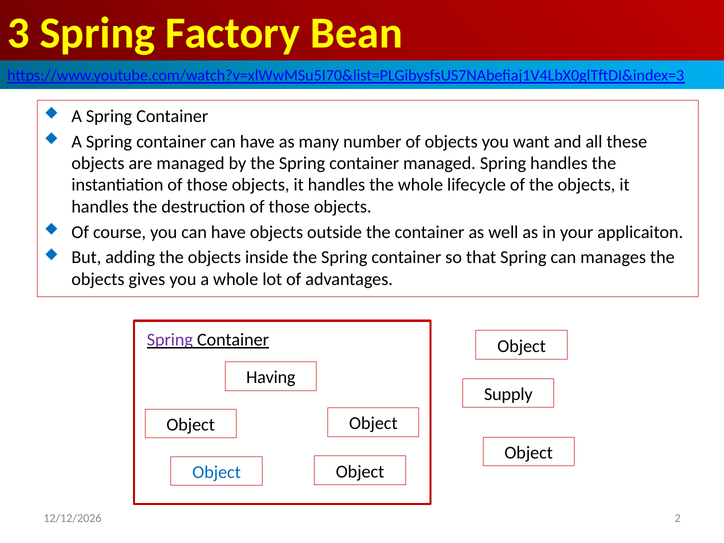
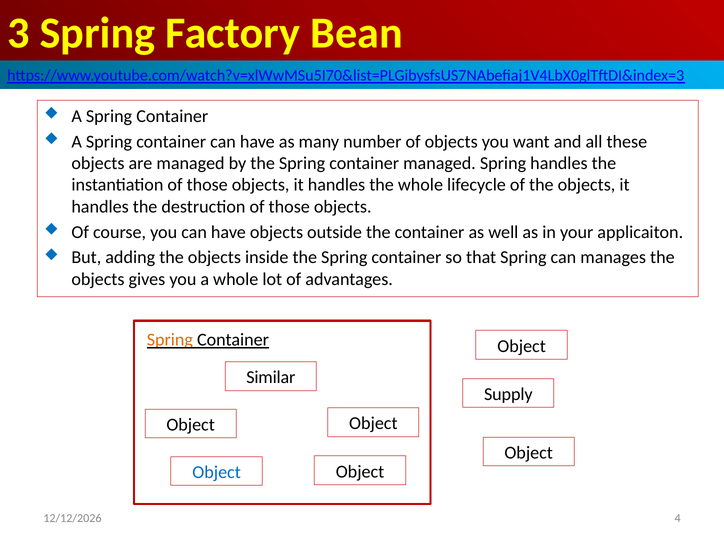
Spring colour: purple -> orange (170, 340)
Having: Having -> Similar (271, 377)
2: 2 -> 4 (678, 518)
